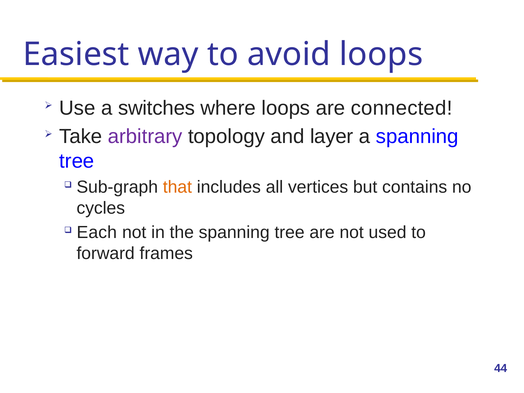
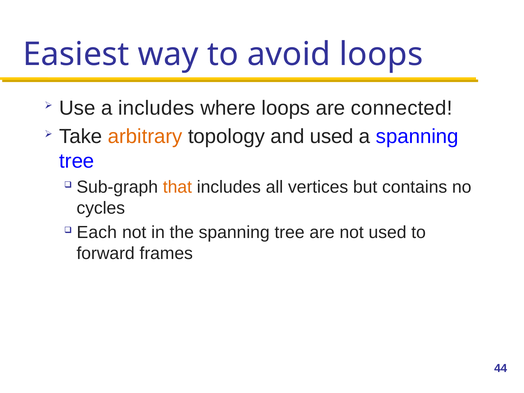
a switches: switches -> includes (156, 108)
arbitrary colour: purple -> orange (145, 137)
and layer: layer -> used (332, 137)
